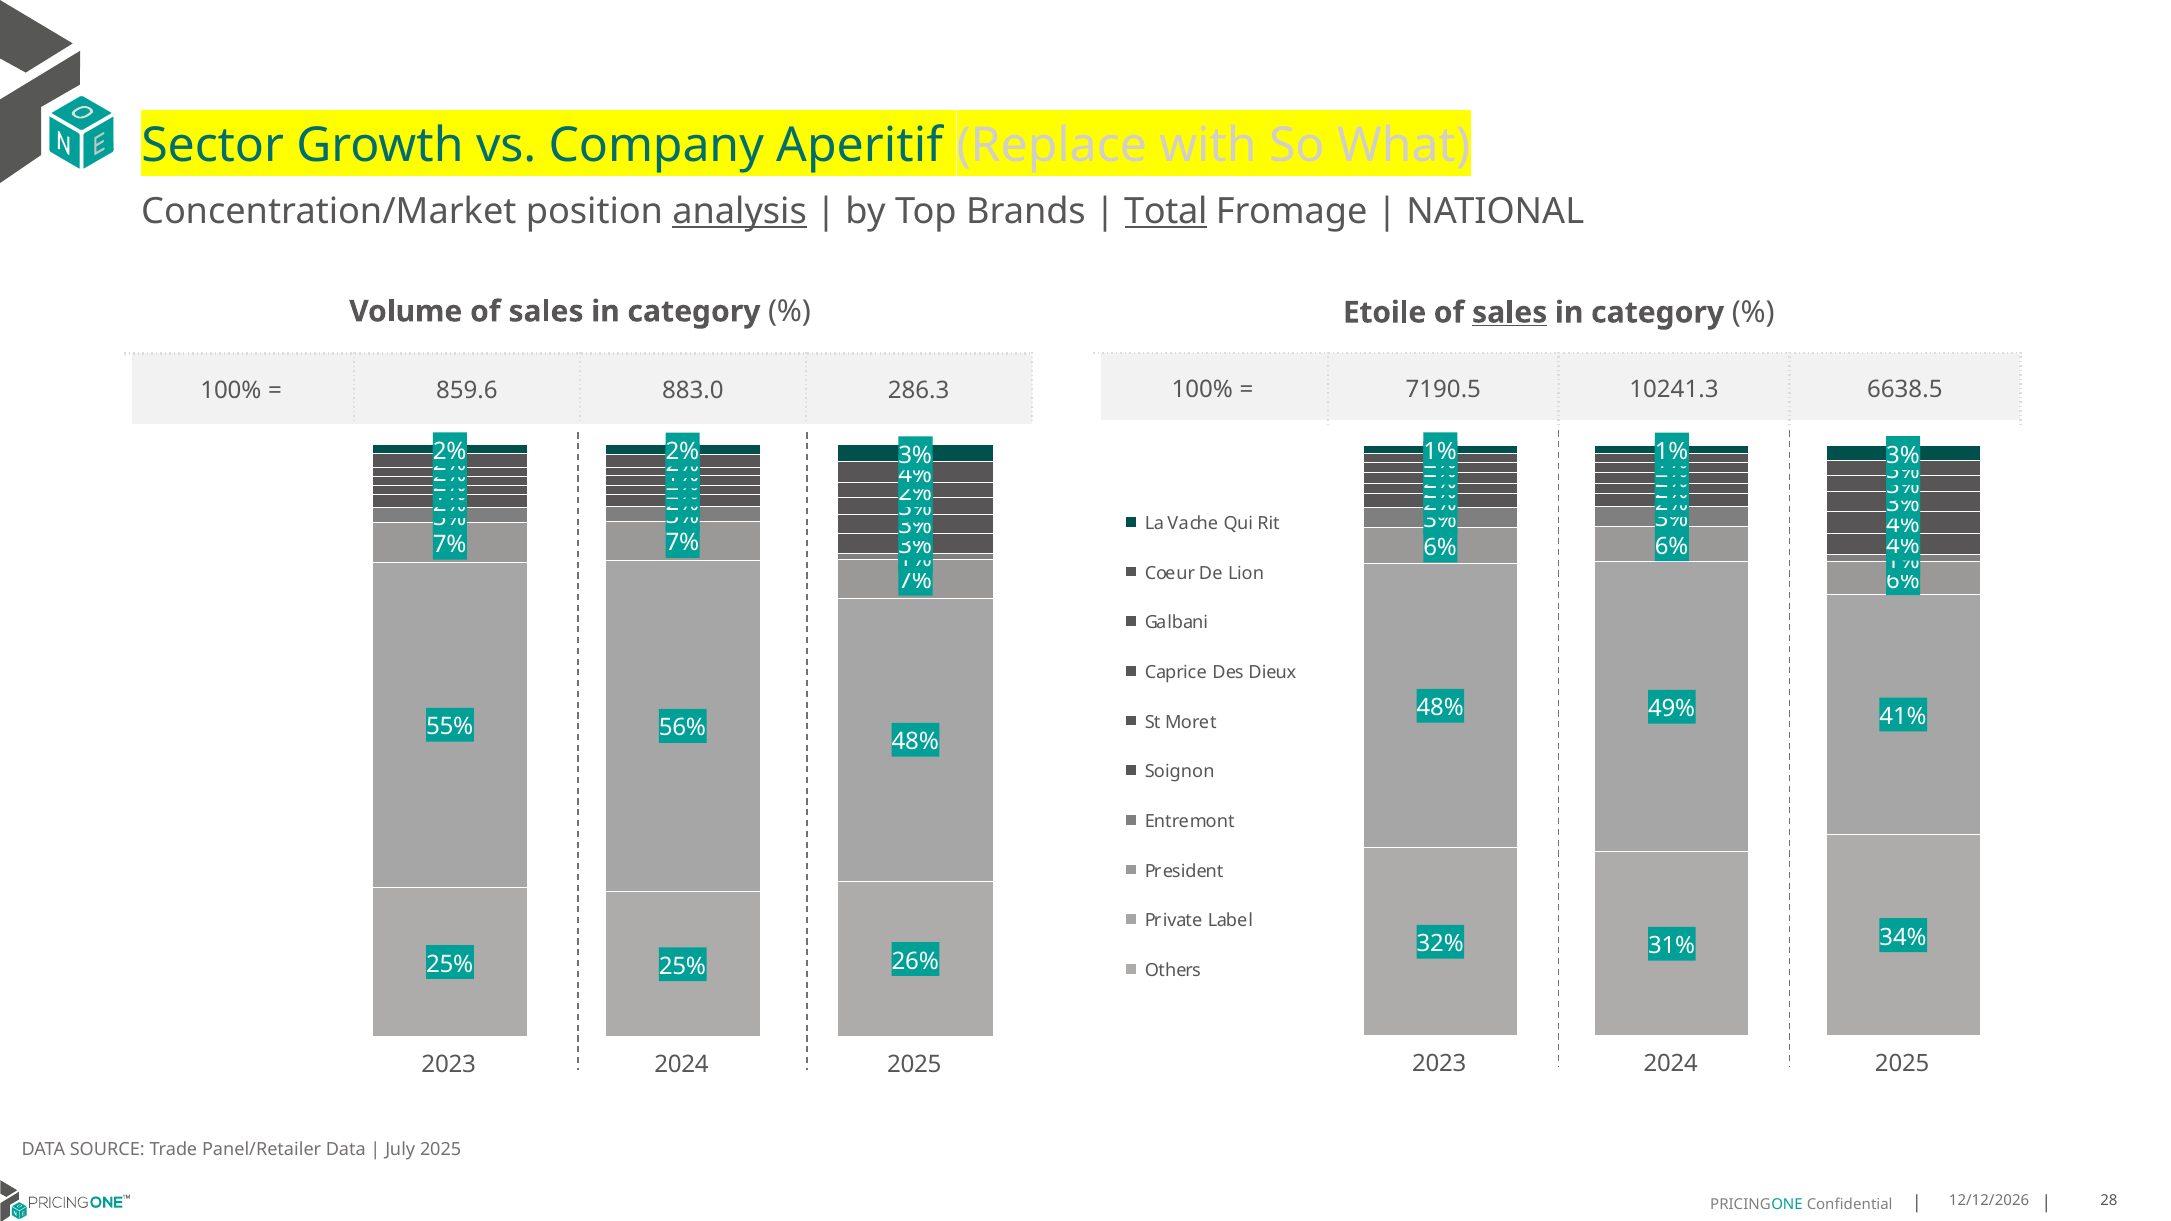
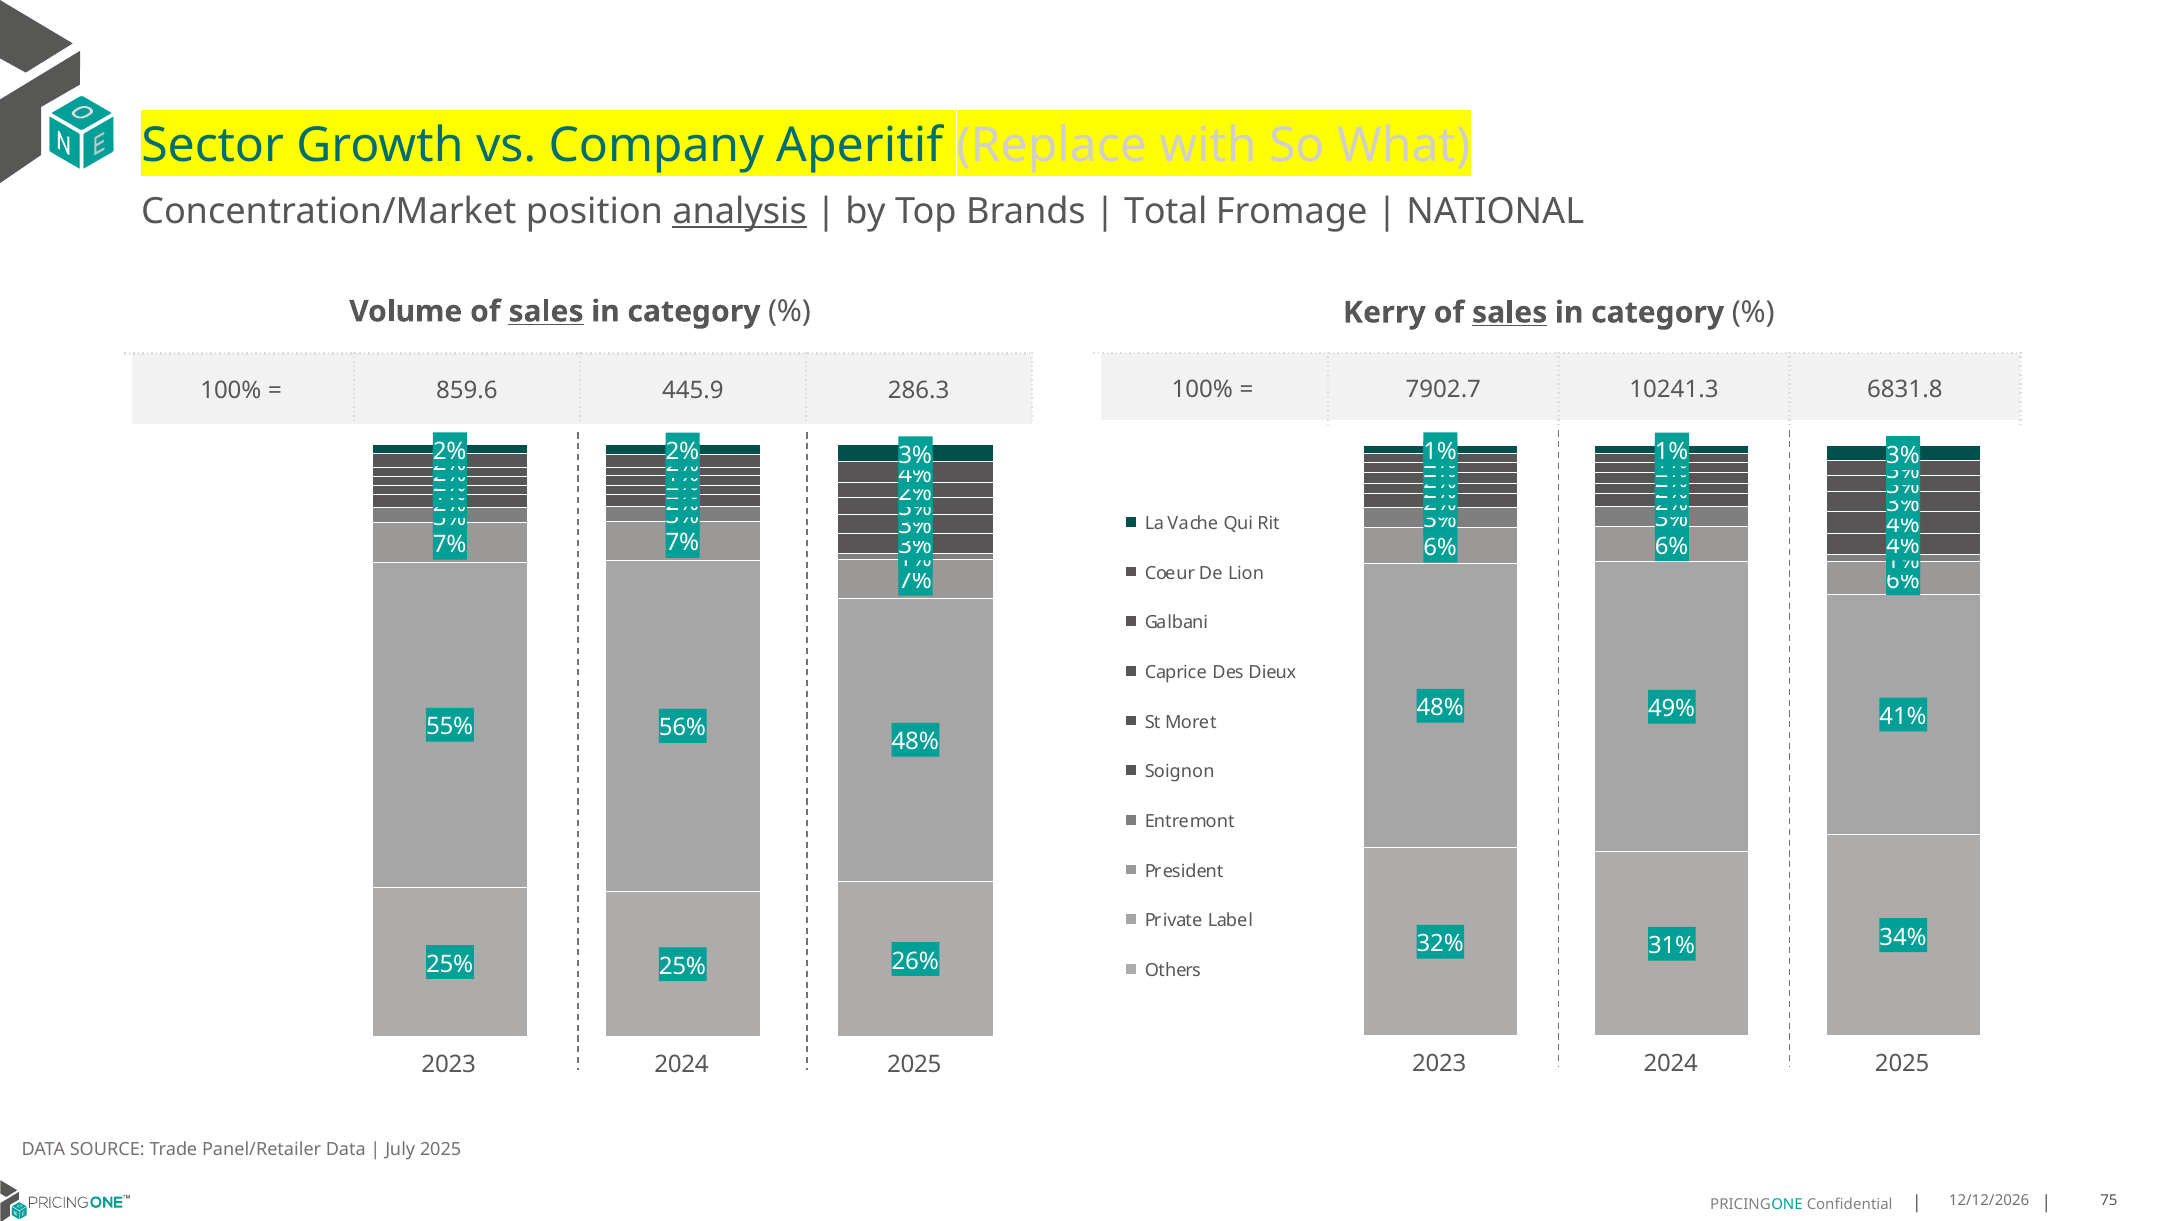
Total underline: present -> none (1166, 212)
sales underline: none -> present (546, 312)
Etoile: Etoile -> Kerry (1384, 313)
7190.5: 7190.5 -> 7902.7 (1443, 390)
6638.5: 6638.5 -> 6831.8 (1905, 390)
883.0: 883.0 -> 445.9 (693, 390)
28: 28 -> 75 (2109, 1201)
